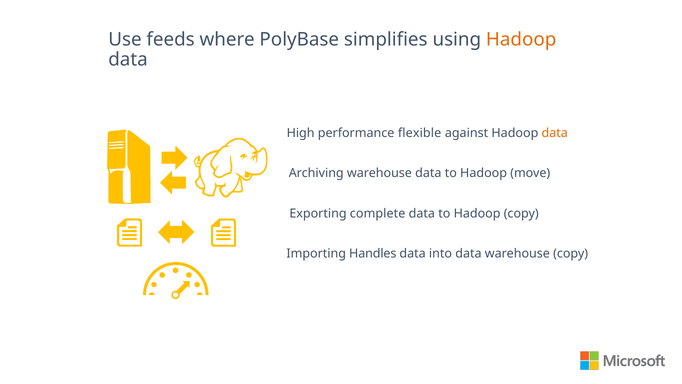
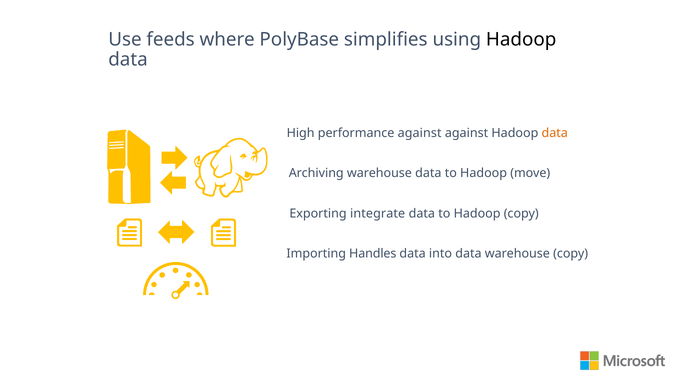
Hadoop colour: orange -> black (521, 39)
performance flexible: flexible -> against (420, 133)
complete: complete -> integrate (378, 213)
